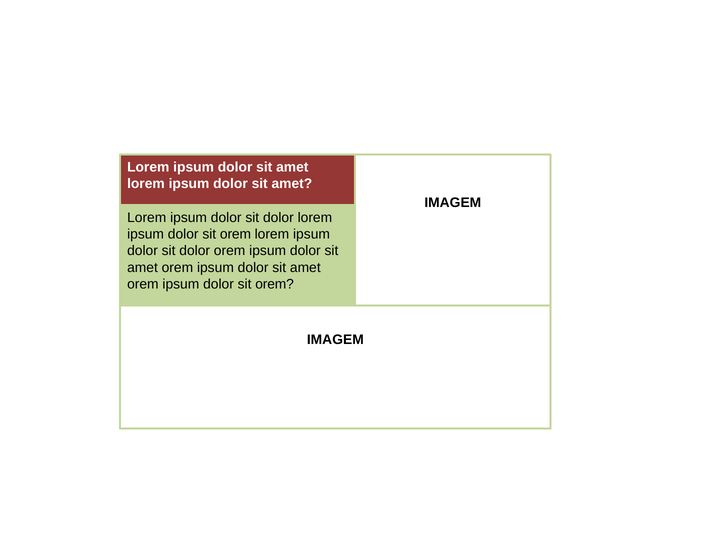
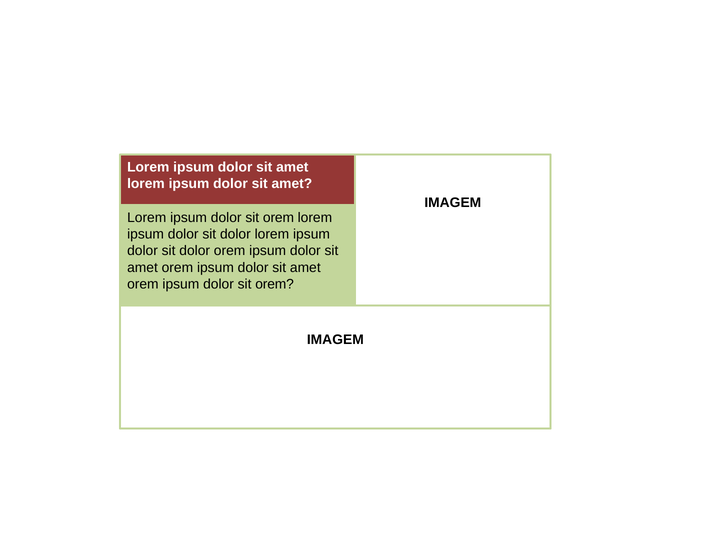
dolor: dolor -> orem (278, 217)
orem: orem -> dolor (235, 234)
